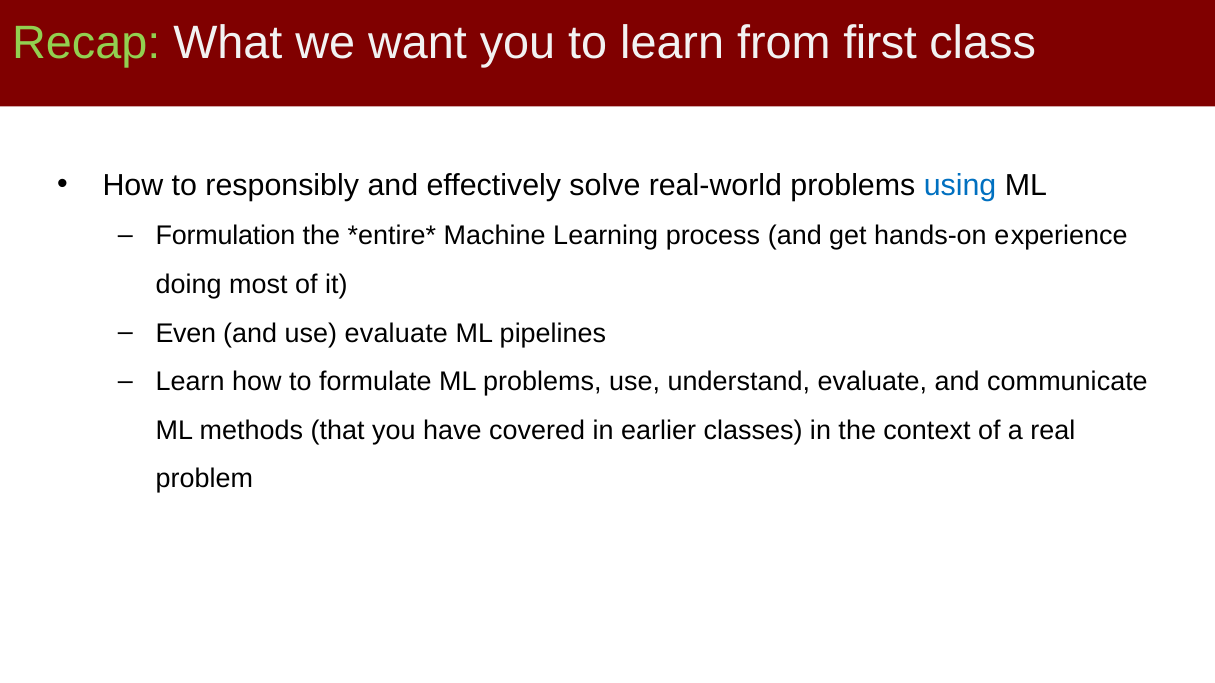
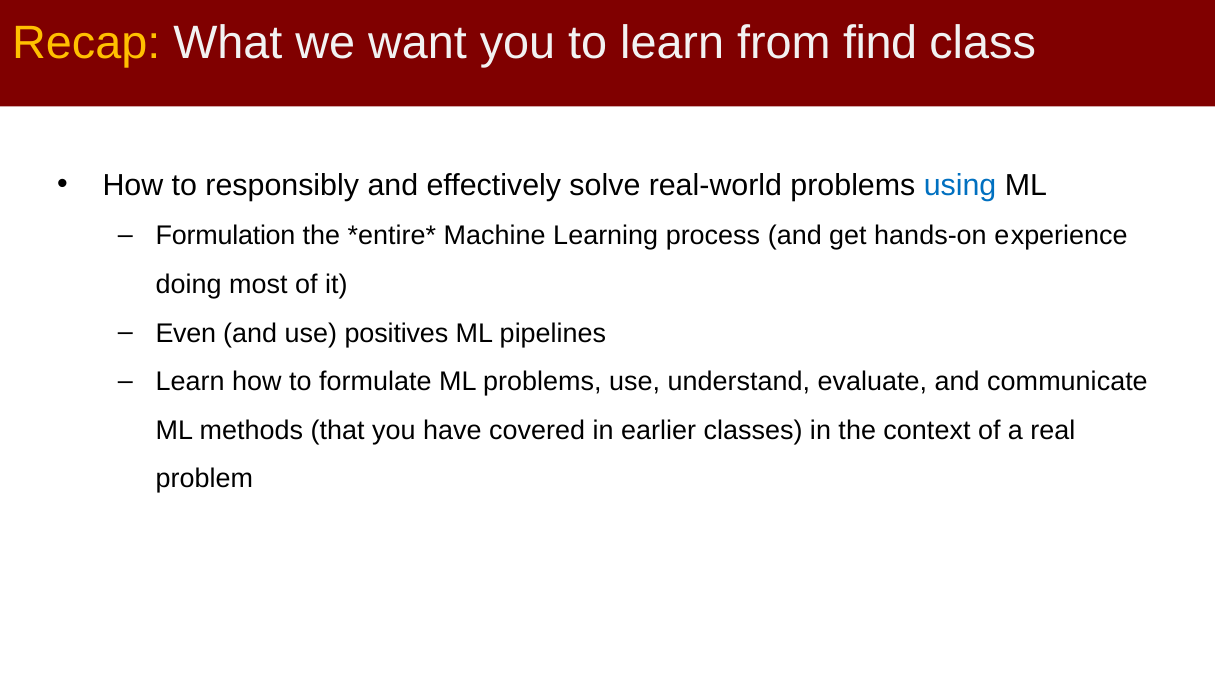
Recap colour: light green -> yellow (86, 44)
first: first -> find (880, 44)
use evaluate: evaluate -> positives (396, 333)
